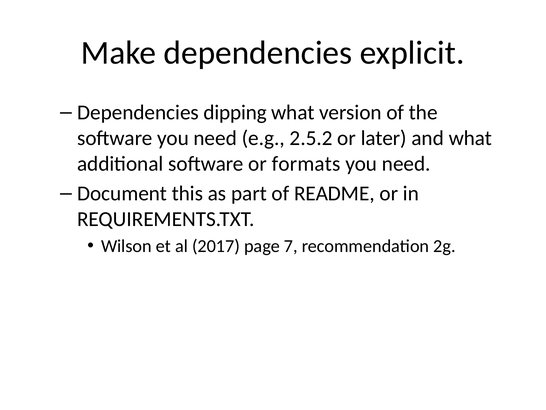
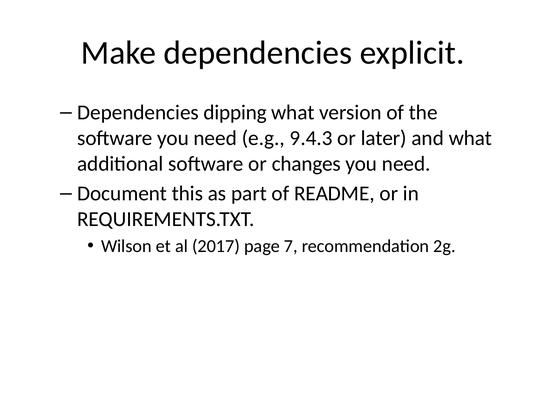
2.5.2: 2.5.2 -> 9.4.3 (311, 138)
formats: formats -> changes (306, 163)
